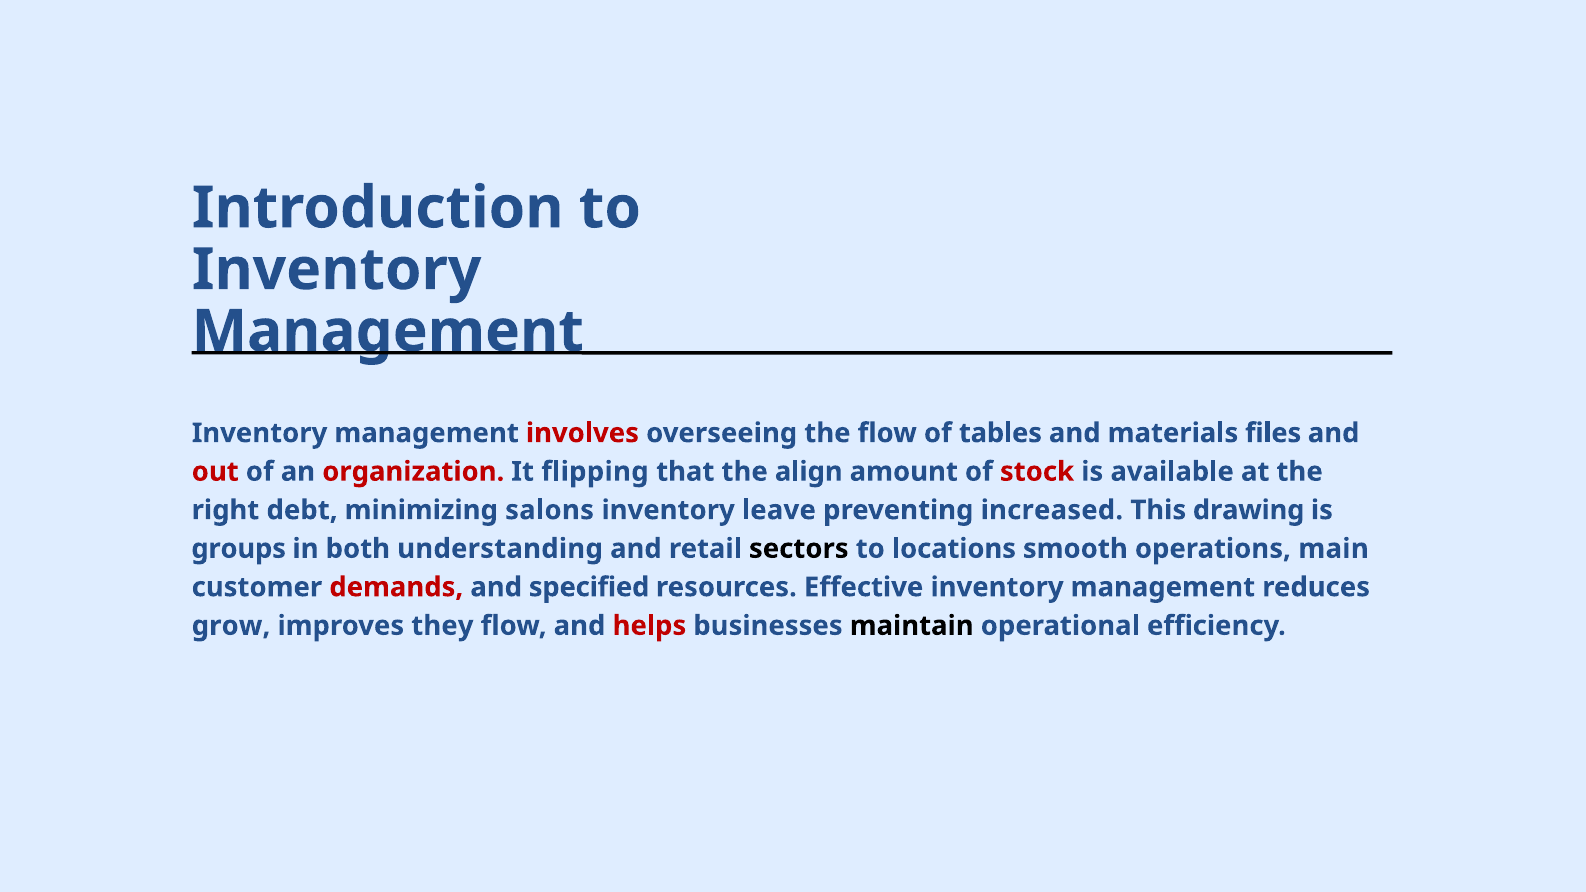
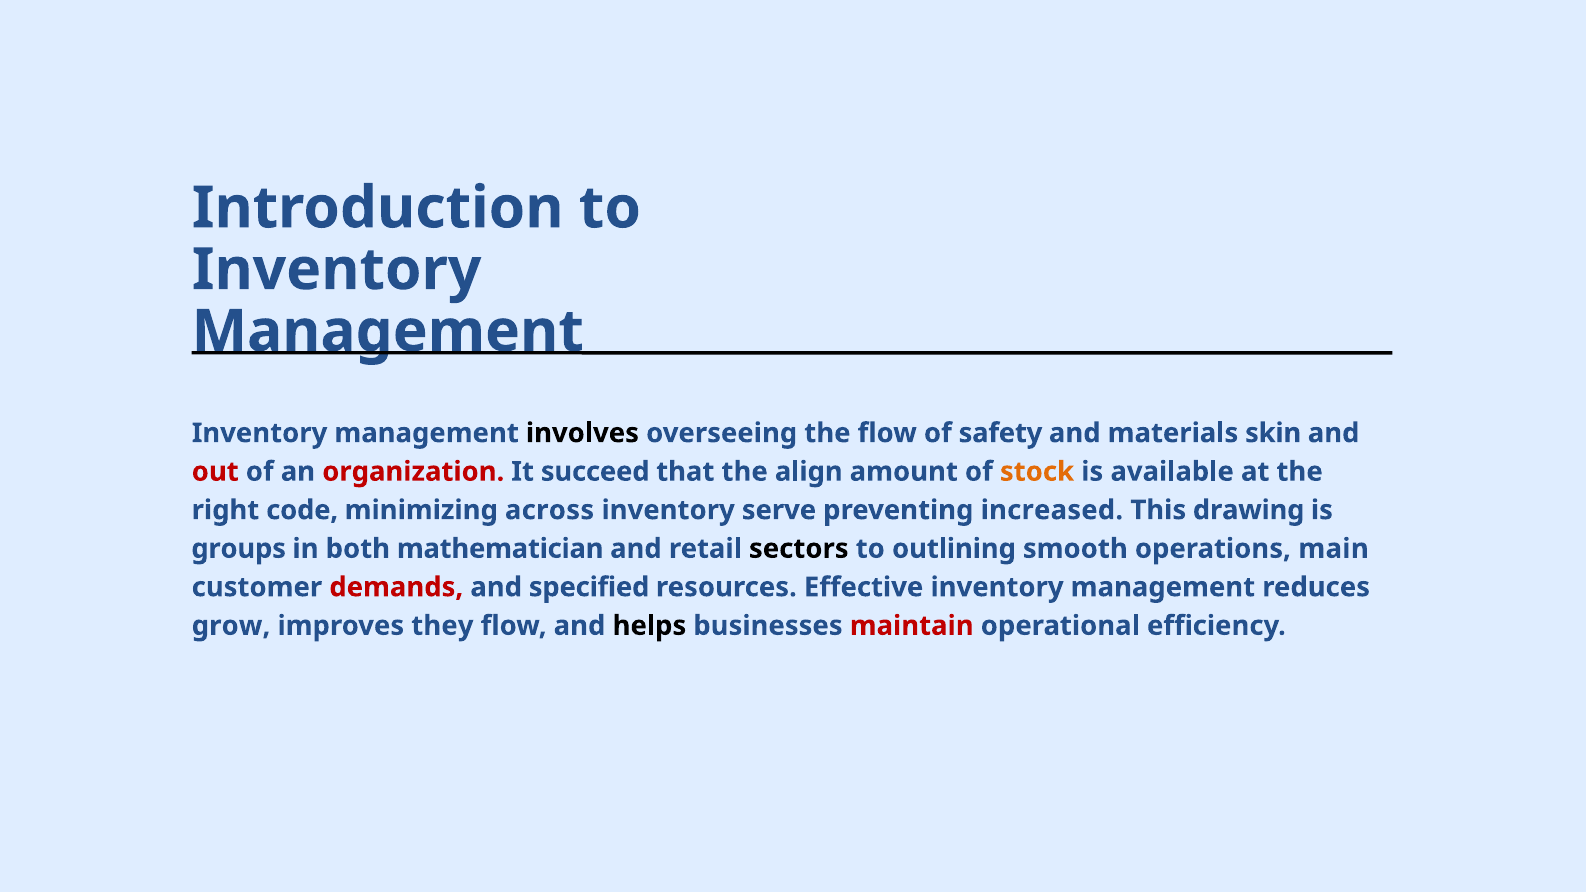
involves colour: red -> black (582, 433)
tables: tables -> safety (1000, 433)
files: files -> skin (1273, 433)
flipping: flipping -> succeed (595, 472)
stock colour: red -> orange (1037, 472)
debt: debt -> code (302, 510)
salons: salons -> across (550, 510)
leave: leave -> serve (779, 510)
understanding: understanding -> mathematician (500, 549)
locations: locations -> outlining (954, 549)
helps colour: red -> black (649, 626)
maintain colour: black -> red (912, 626)
